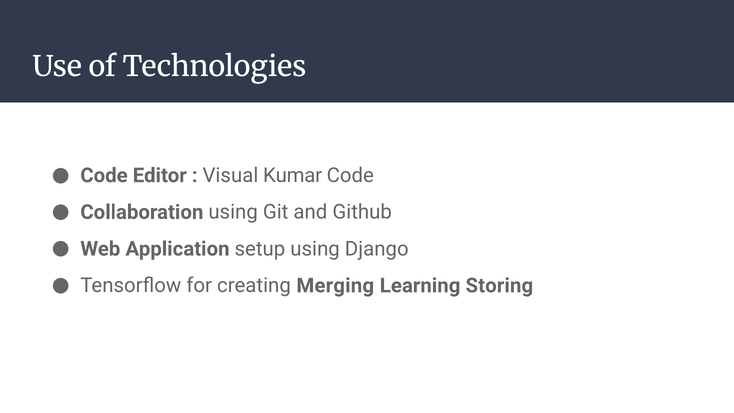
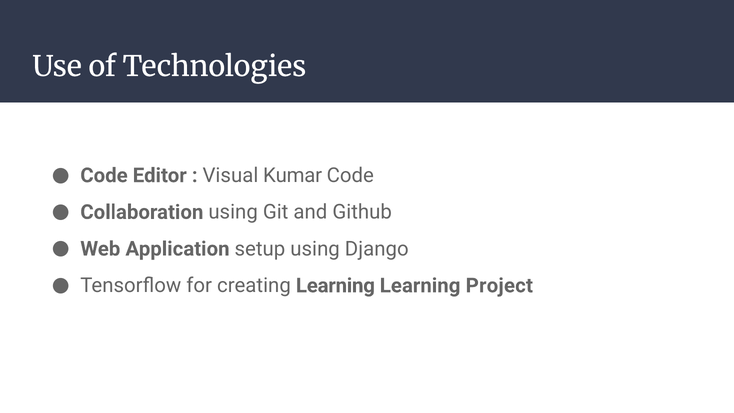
creating Merging: Merging -> Learning (335, 286)
Storing: Storing -> Project (499, 286)
